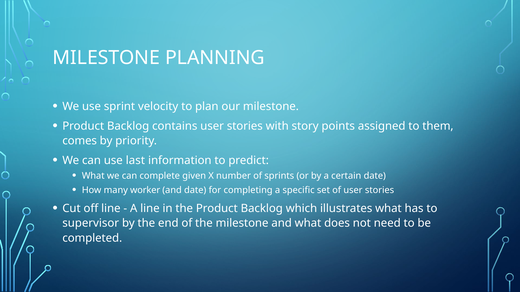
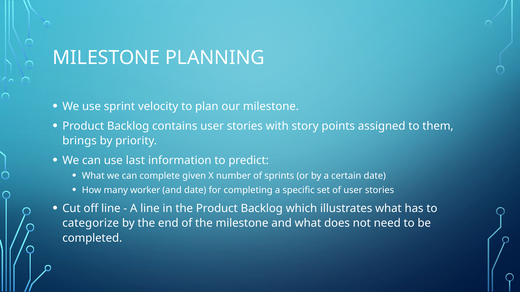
comes: comes -> brings (80, 141)
supervisor: supervisor -> categorize (91, 224)
